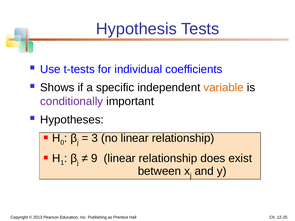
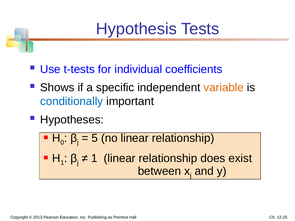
conditionally colour: purple -> blue (72, 101)
3: 3 -> 5 (95, 138)
9: 9 -> 1 (94, 158)
